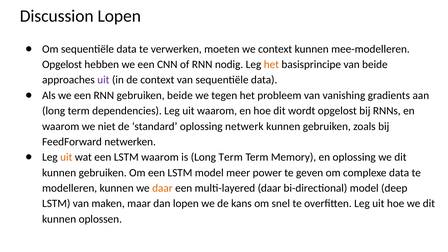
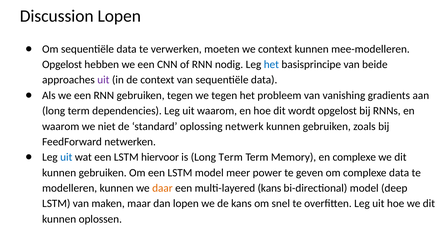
het colour: orange -> blue (271, 65)
gebruiken beide: beide -> tegen (180, 95)
uit colour: orange -> blue (66, 157)
LSTM waarom: waarom -> hiervoor (160, 157)
en oplossing: oplossing -> complexe (354, 157)
multi-layered daar: daar -> kans (269, 188)
